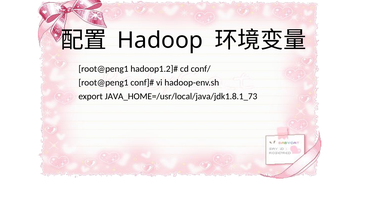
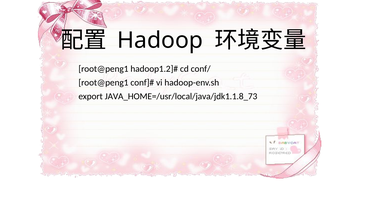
JAVA_HOME=/usr/local/java/jdk1.8.1_73: JAVA_HOME=/usr/local/java/jdk1.8.1_73 -> JAVA_HOME=/usr/local/java/jdk1.1.8_73 (181, 96)
